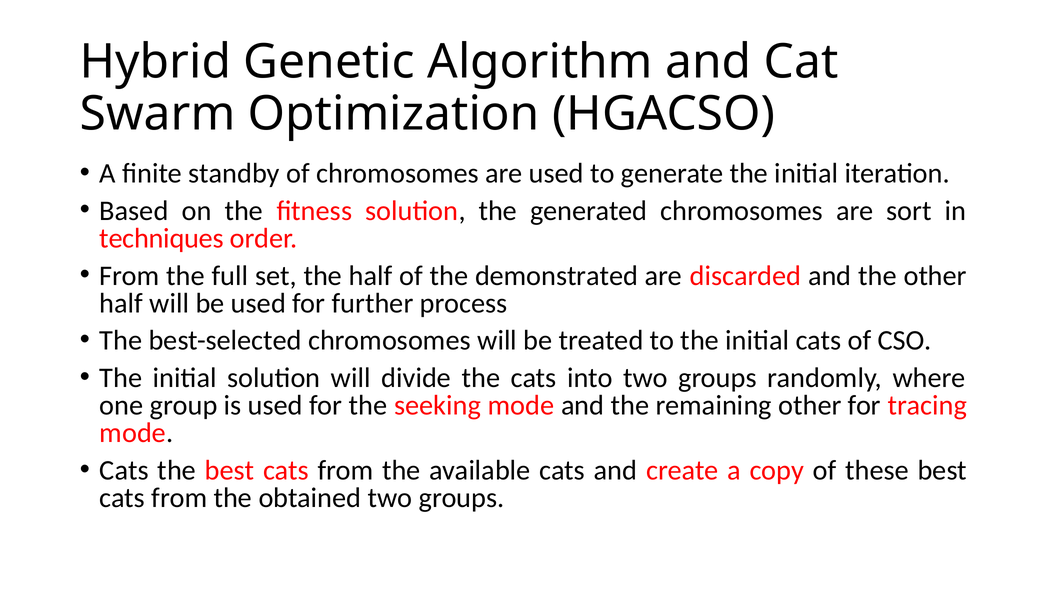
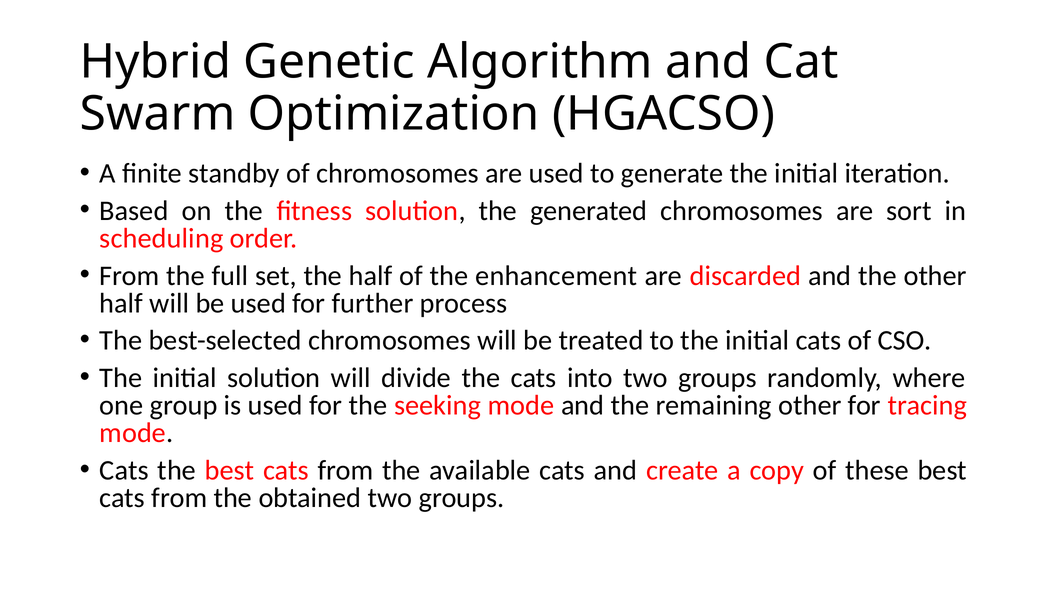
techniques: techniques -> scheduling (161, 238)
demonstrated: demonstrated -> enhancement (556, 276)
